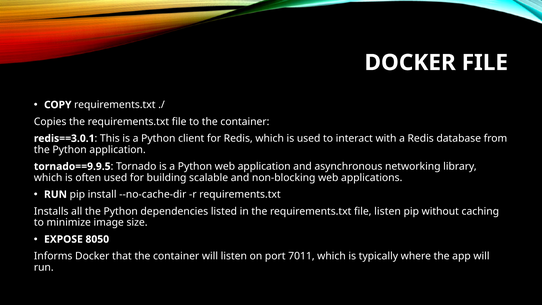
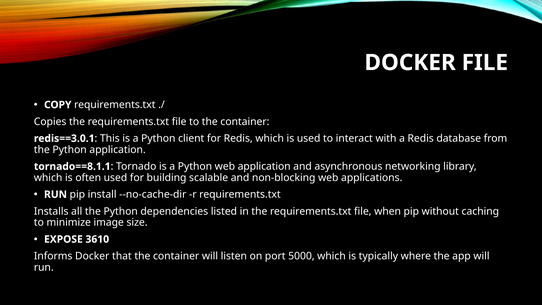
tornado==9.9.5: tornado==9.9.5 -> tornado==8.1.1 (72, 166)
file listen: listen -> when (388, 211)
8050: 8050 -> 3610 (97, 239)
7011: 7011 -> 5000 (301, 256)
